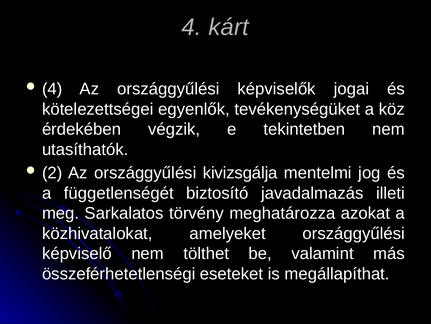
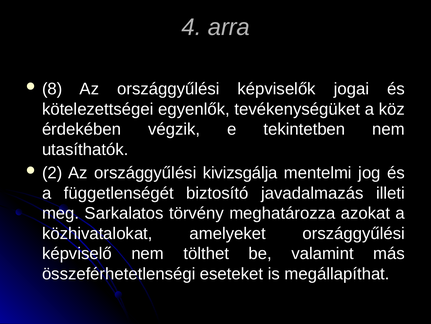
kárt: kárt -> arra (229, 27)
4: 4 -> 8 (52, 89)
